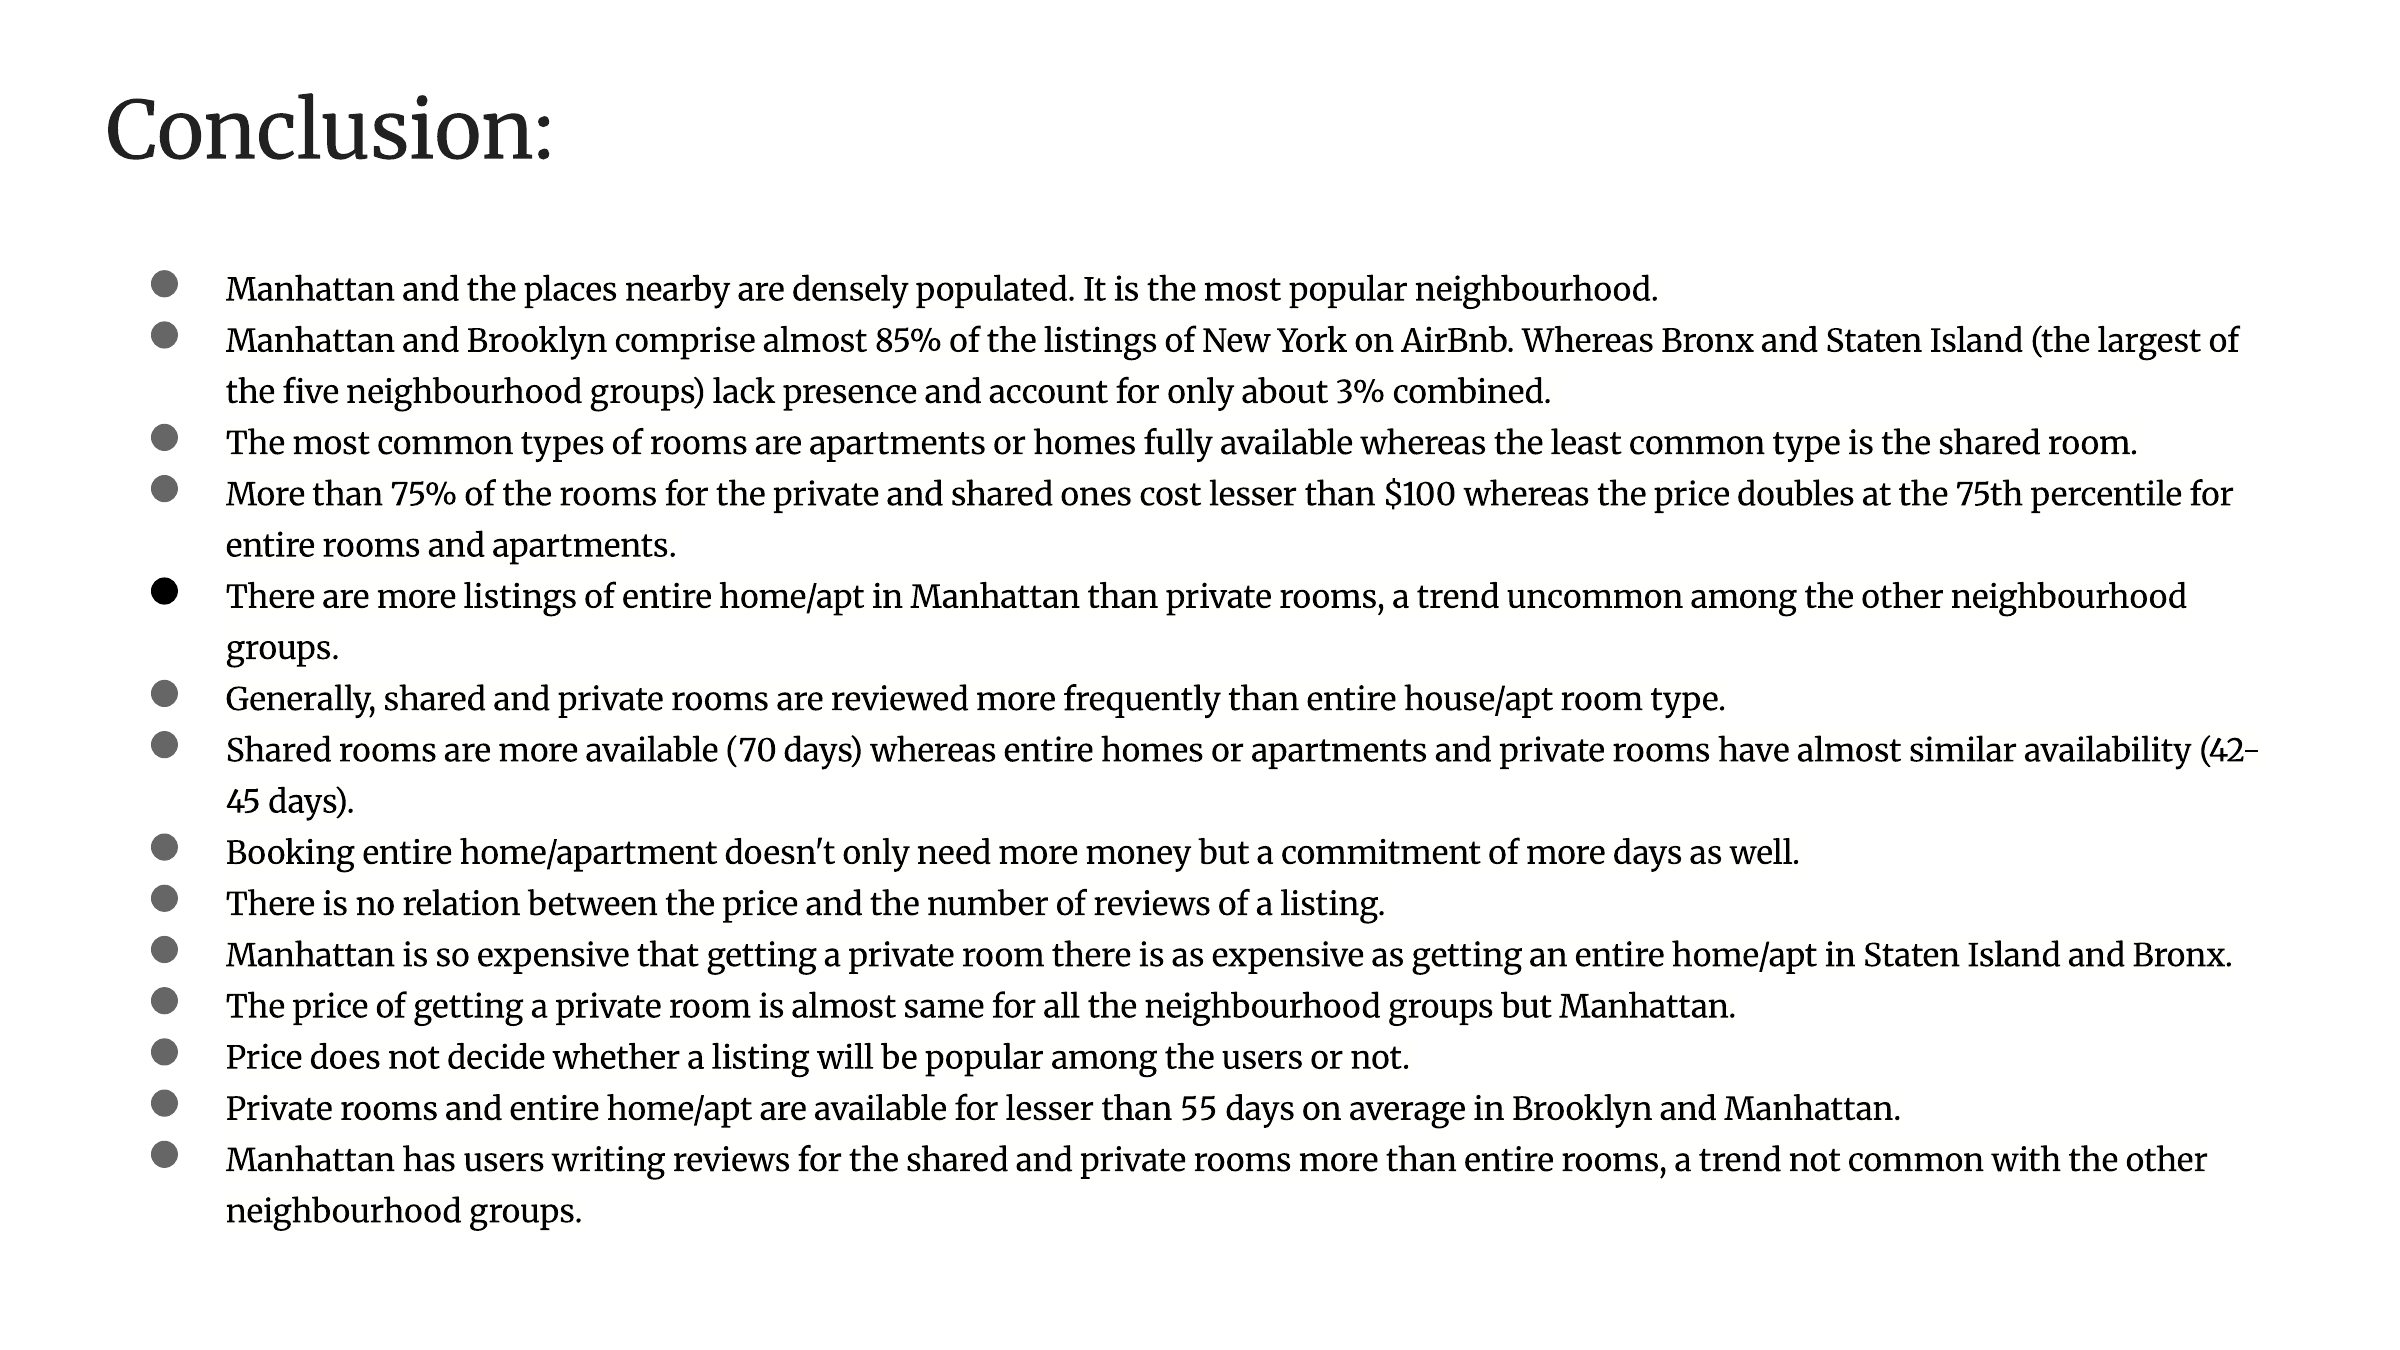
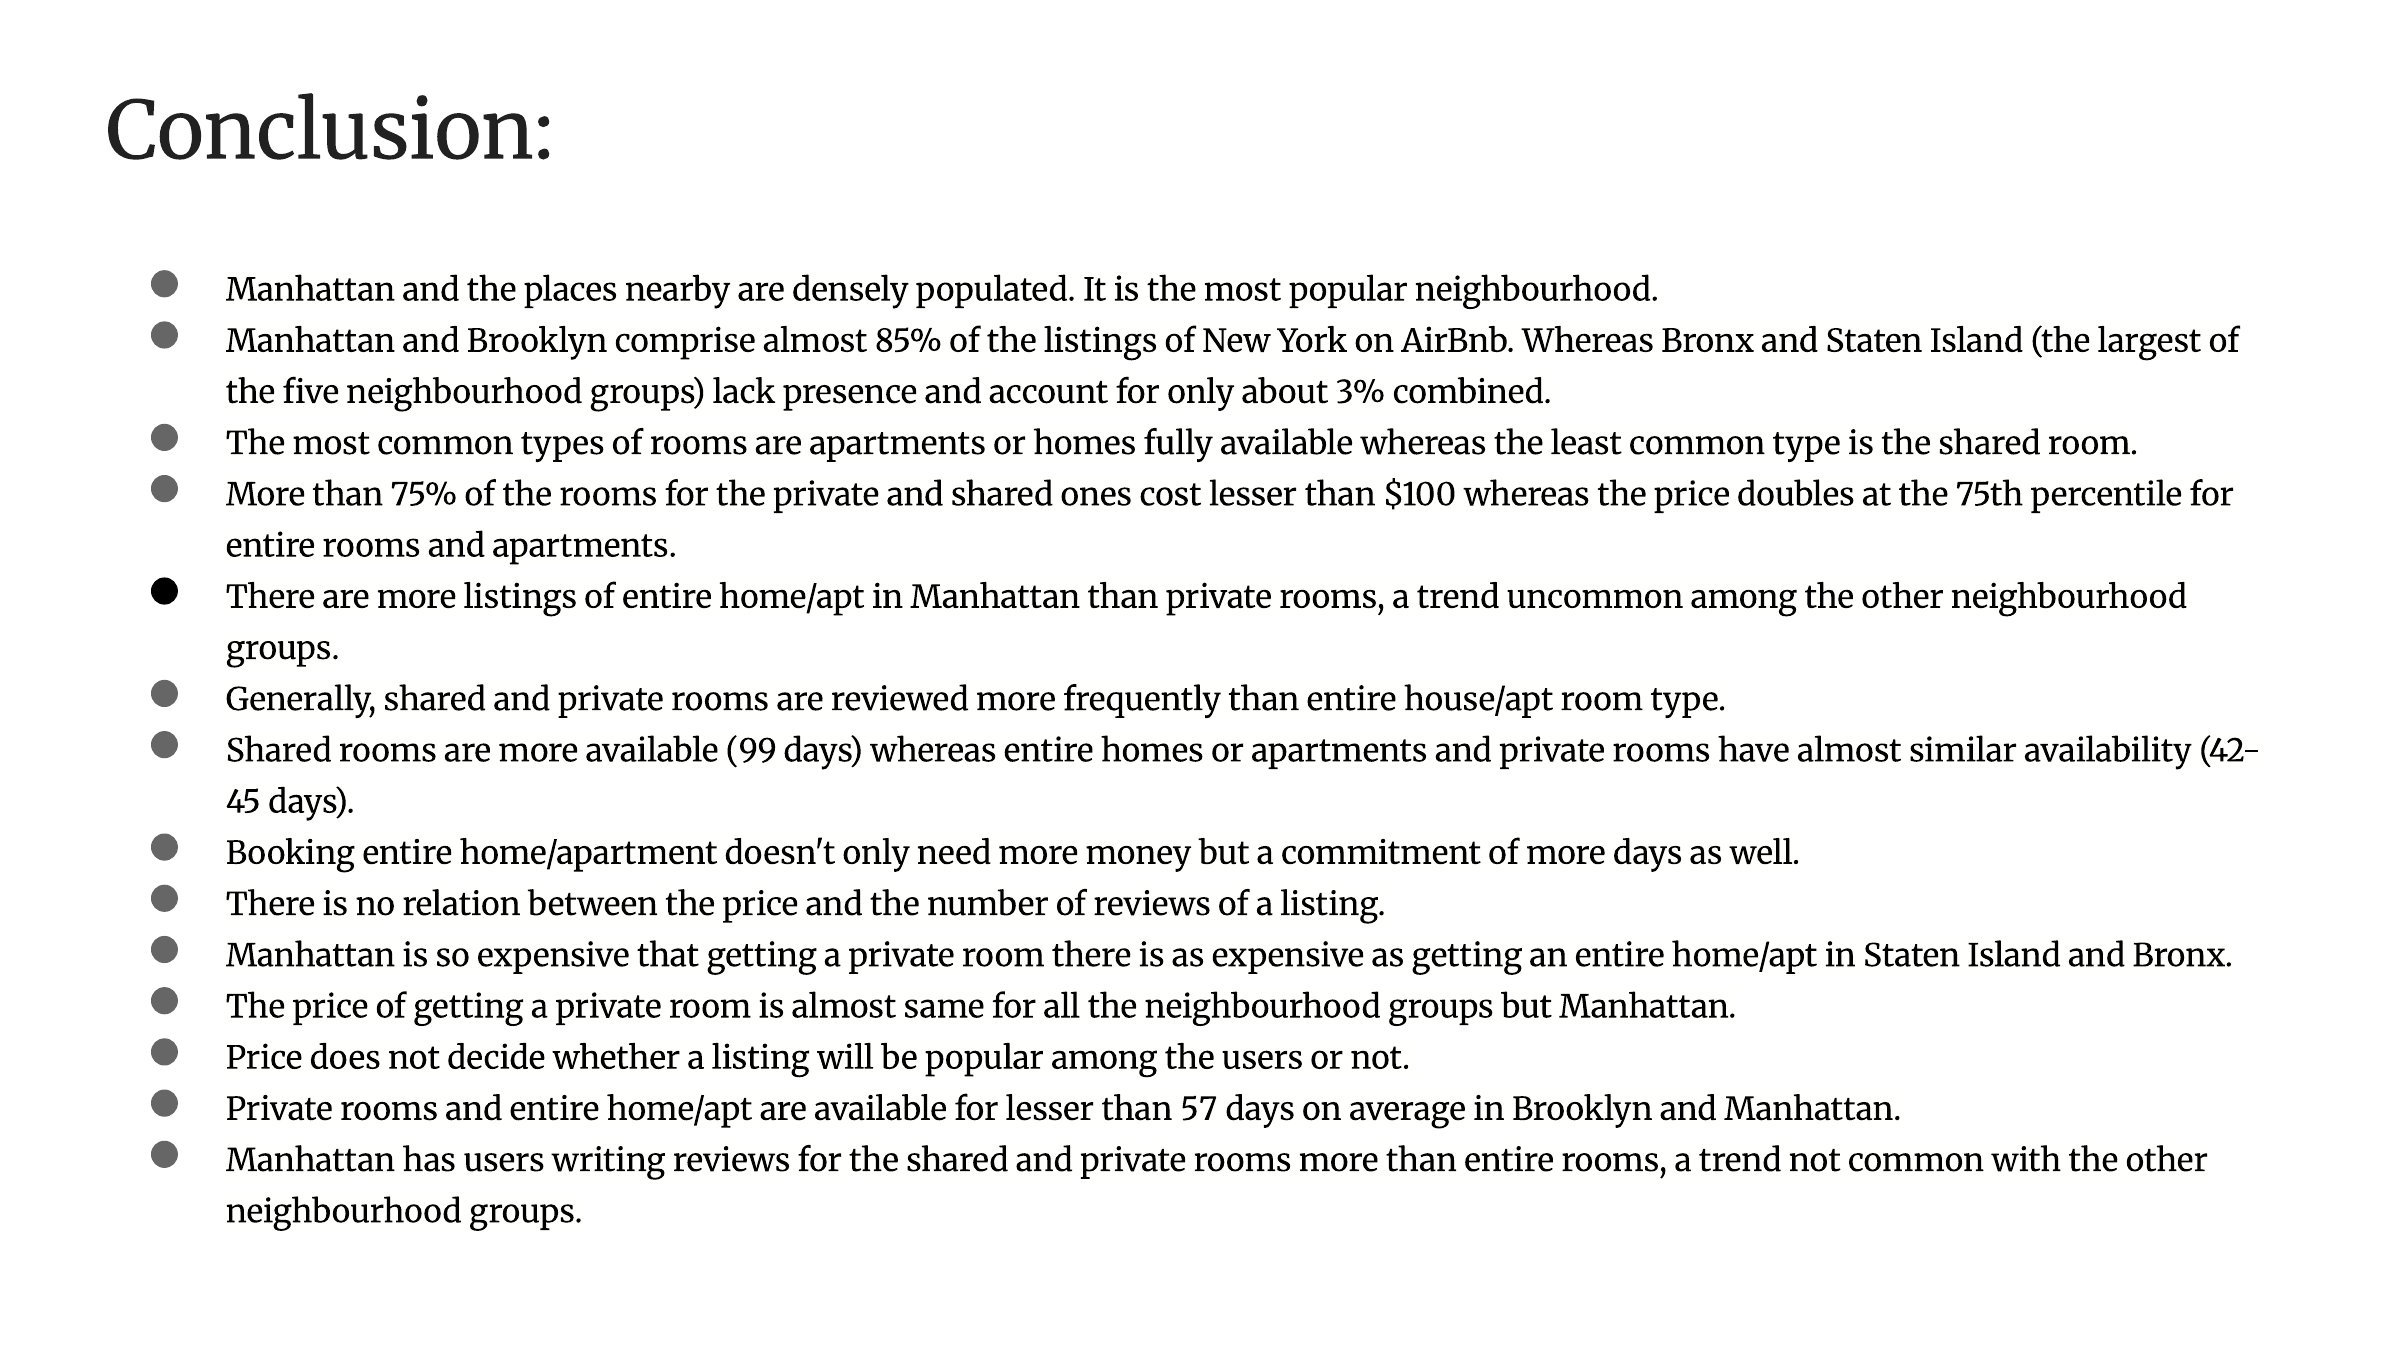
70: 70 -> 99 (751, 751)
55: 55 -> 57 (1199, 1110)
